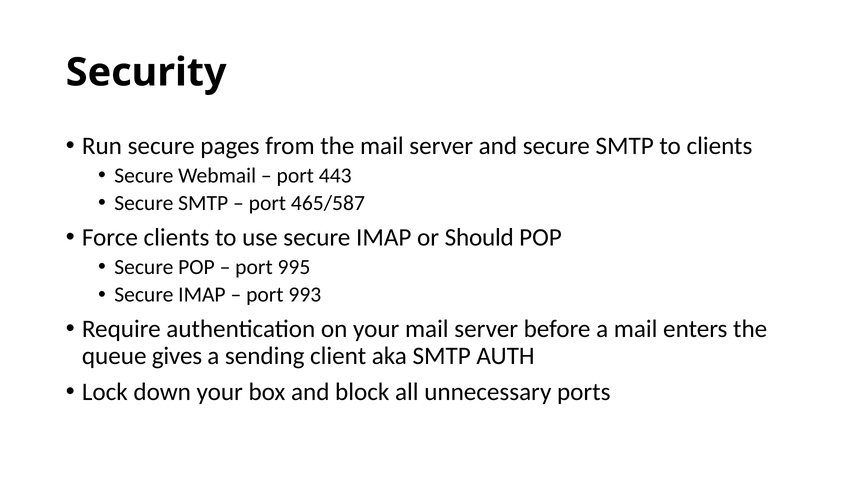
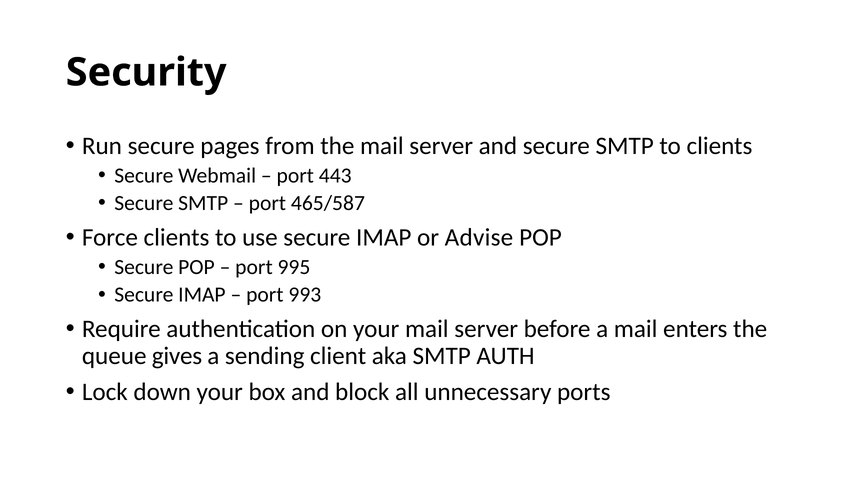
Should: Should -> Advise (479, 238)
